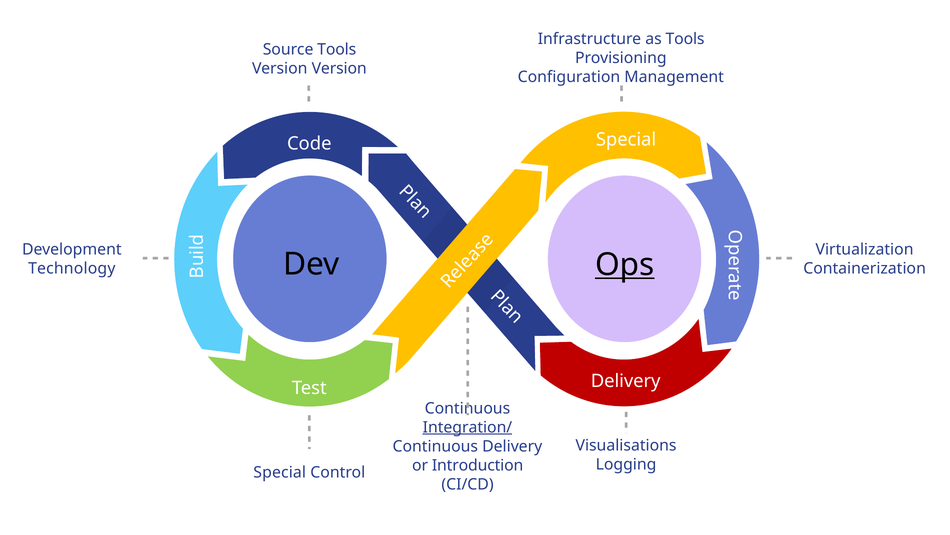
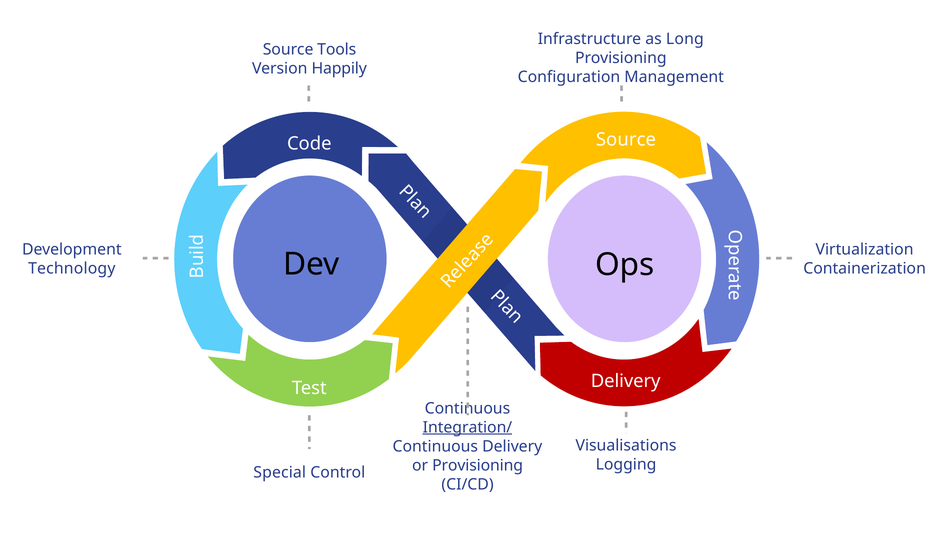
as Tools: Tools -> Long (685, 39)
Version Version: Version -> Happily (339, 69)
Code Special: Special -> Source (626, 140)
Ops underline: present -> none (625, 264)
or Introduction: Introduction -> Provisioning (478, 465)
